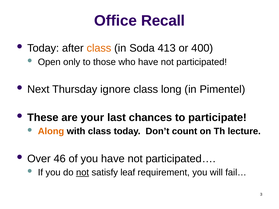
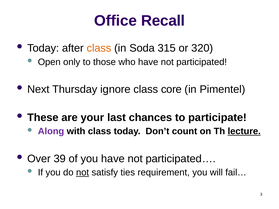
413: 413 -> 315 (167, 48)
400: 400 -> 320 (202, 48)
long: long -> core (171, 89)
Along colour: orange -> purple (51, 131)
lecture underline: none -> present (244, 131)
46: 46 -> 39 (60, 159)
leaf: leaf -> ties (128, 173)
